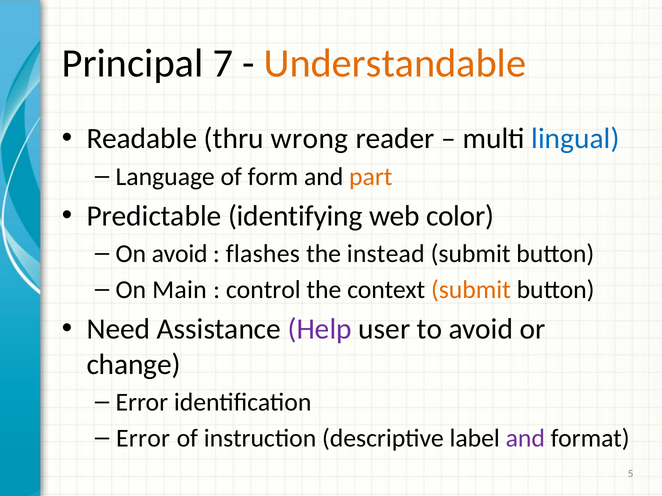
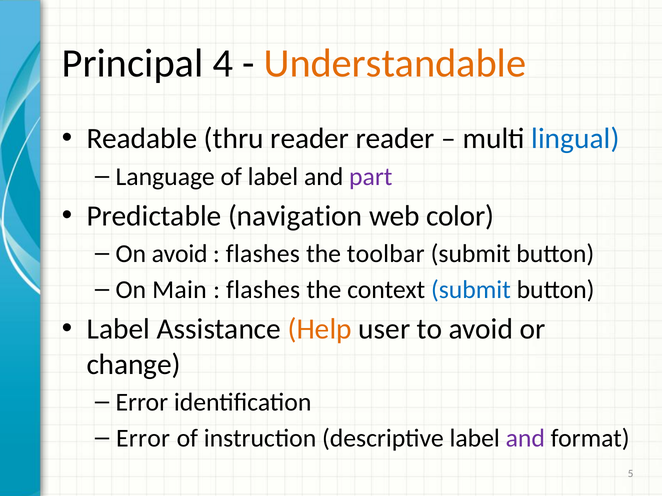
7: 7 -> 4 (223, 64)
thru wrong: wrong -> reader (310, 139)
of form: form -> label (273, 177)
part colour: orange -> purple (371, 177)
identifying: identifying -> navigation (295, 216)
instead: instead -> toolbar (386, 254)
control: control -> flashes (263, 290)
submit colour: orange -> blue (471, 290)
Need: Need -> Label (118, 329)
Help colour: purple -> orange (320, 329)
